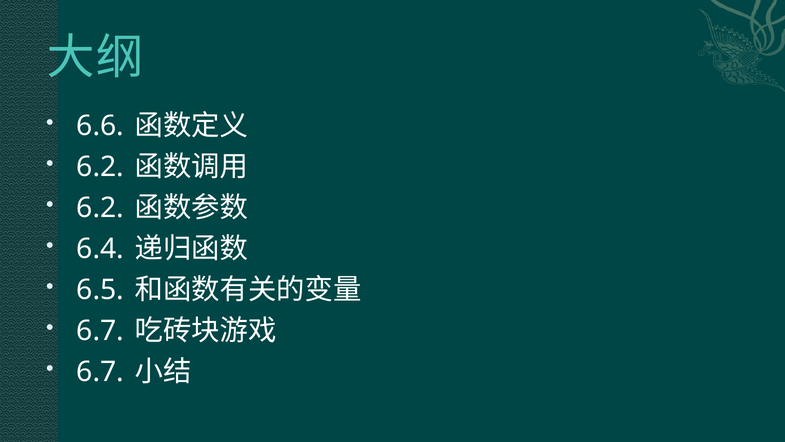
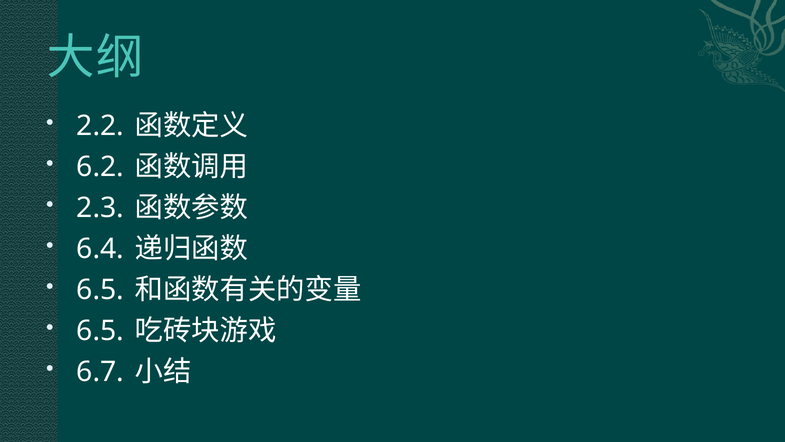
6.6: 6.6 -> 2.2 (100, 126)
6.2: 6.2 -> 2.3 (100, 208)
6.7: 6.7 -> 6.5 (100, 331)
